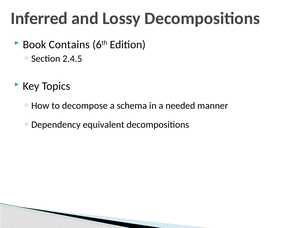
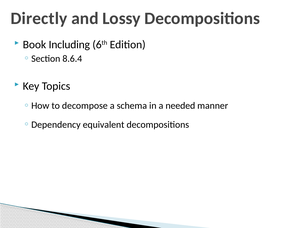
Inferred: Inferred -> Directly (39, 18)
Contains: Contains -> Including (69, 45)
2.4.5: 2.4.5 -> 8.6.4 (72, 59)
